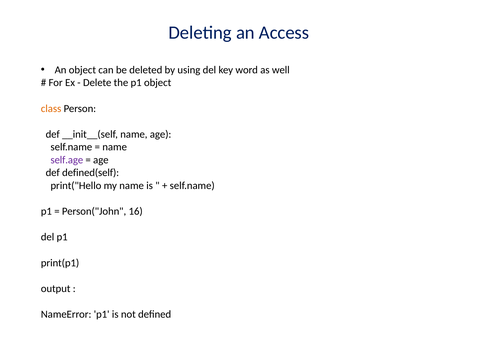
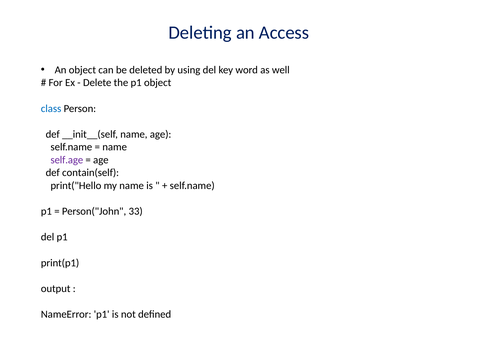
class colour: orange -> blue (51, 108)
defined(self: defined(self -> contain(self (91, 173)
16: 16 -> 33 (136, 211)
